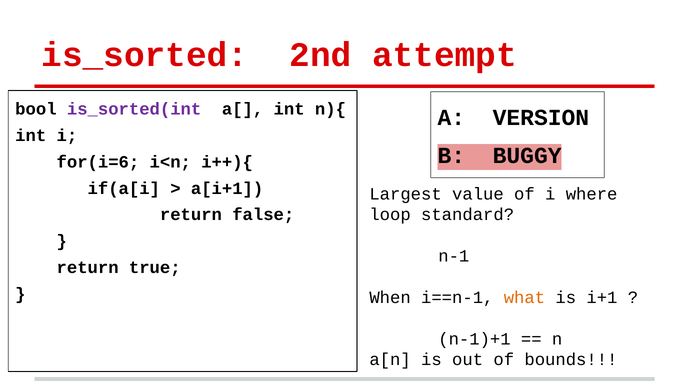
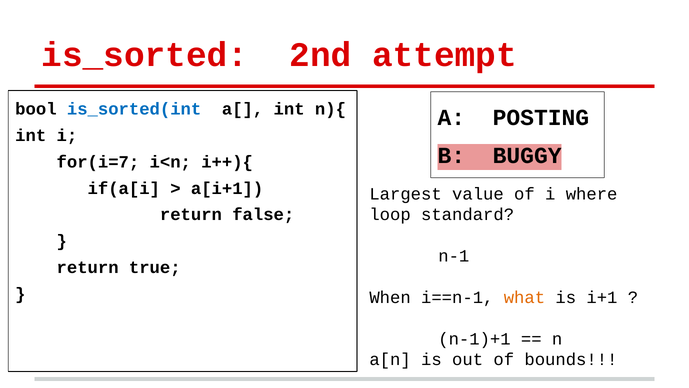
is_sorted(int colour: purple -> blue (134, 109)
VERSION: VERSION -> POSTING (541, 117)
for(i=6: for(i=6 -> for(i=7 (98, 162)
